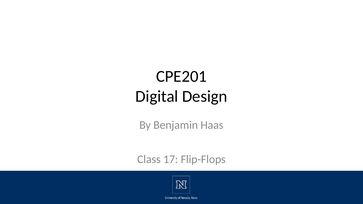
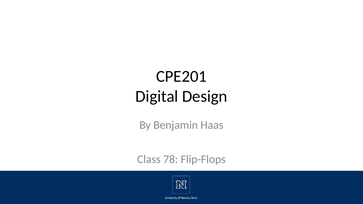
17: 17 -> 78 (171, 160)
